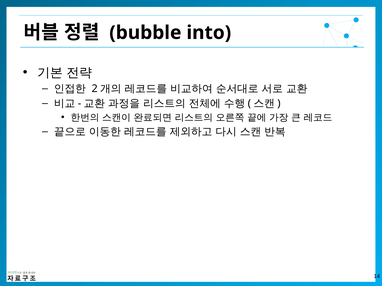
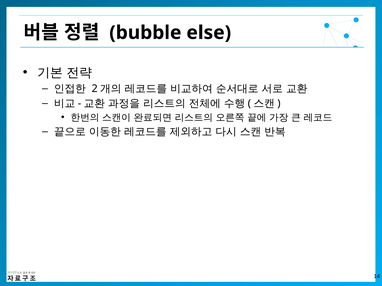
into: into -> else (209, 33)
